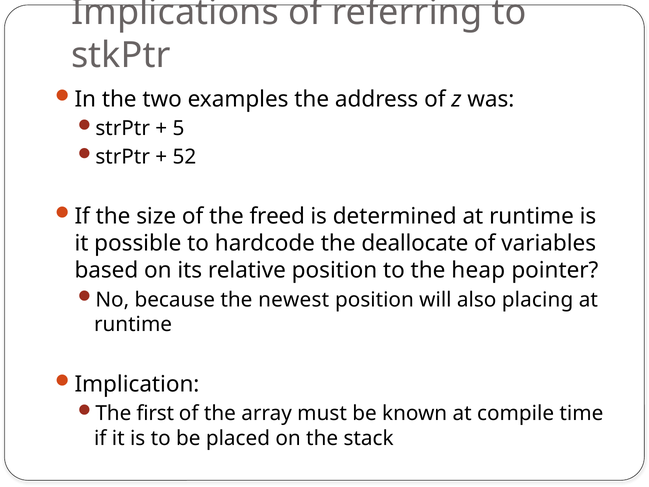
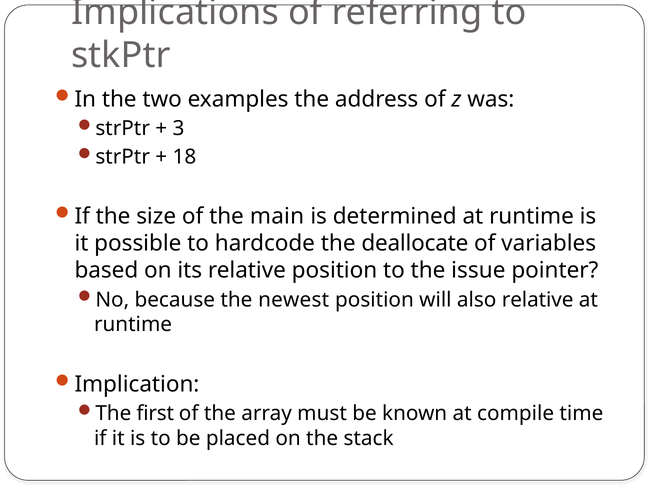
5: 5 -> 3 (178, 129)
52: 52 -> 18 (184, 157)
freed: freed -> main (277, 216)
heap: heap -> issue (478, 270)
also placing: placing -> relative (538, 300)
